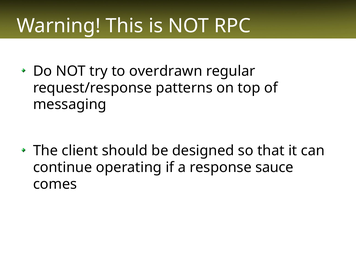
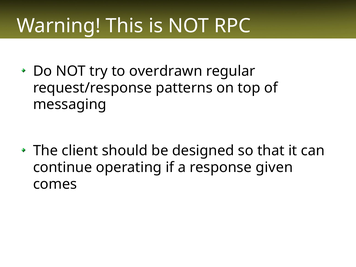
sauce: sauce -> given (274, 167)
